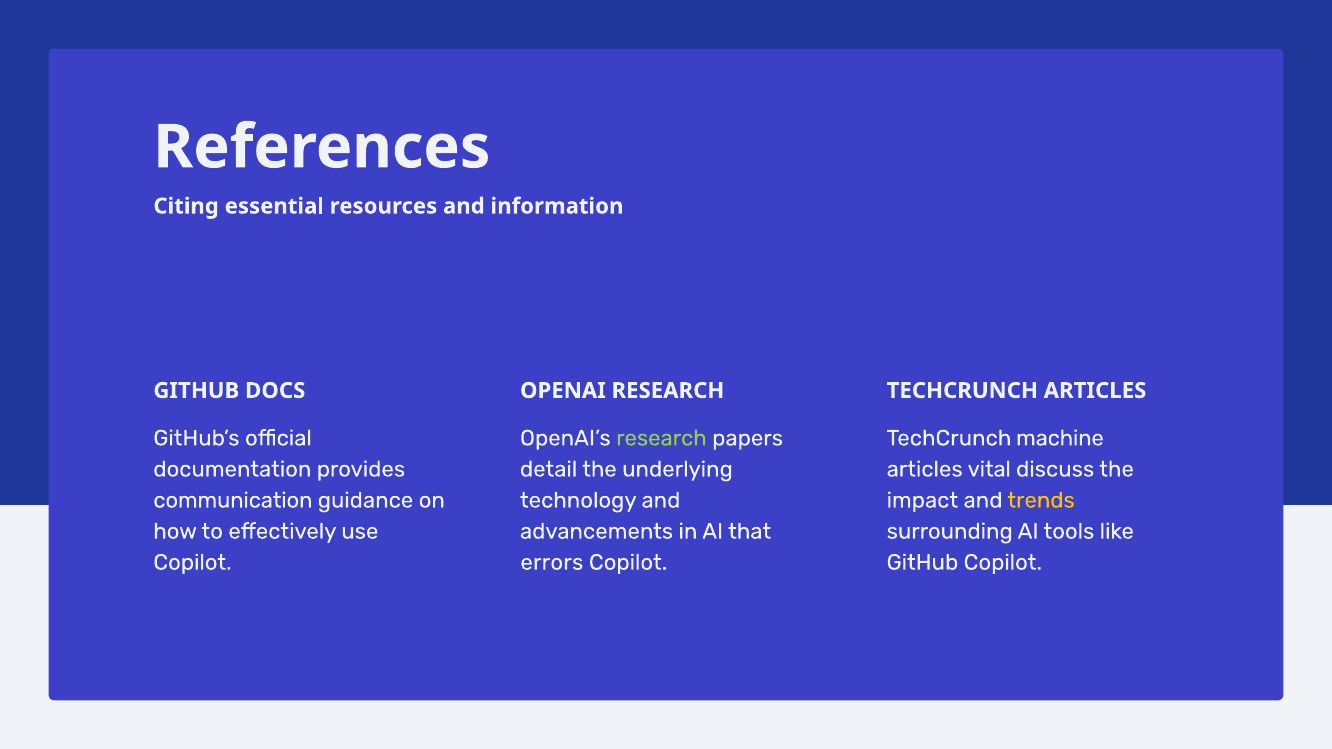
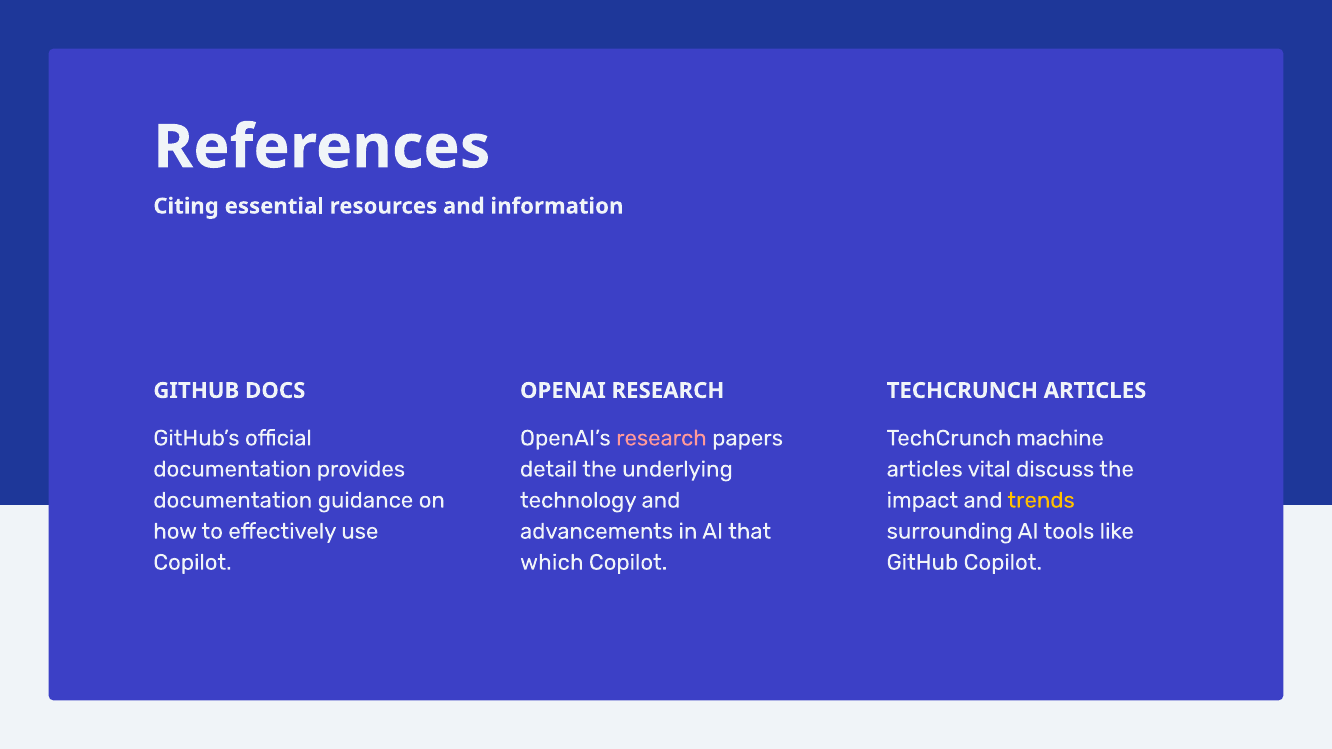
research colour: light green -> pink (661, 438)
communication: communication -> documentation (233, 500)
errors: errors -> which (552, 563)
